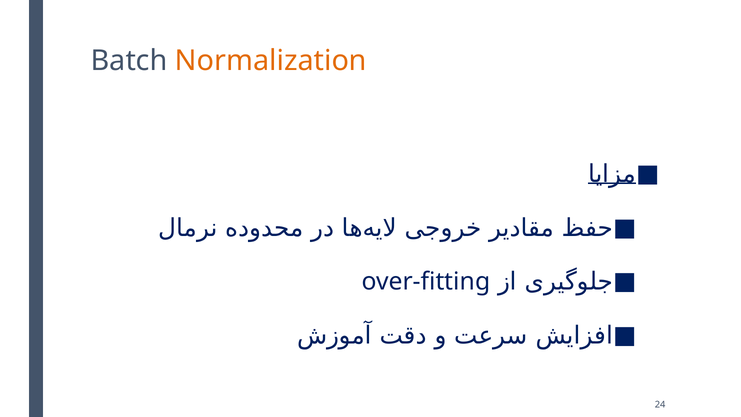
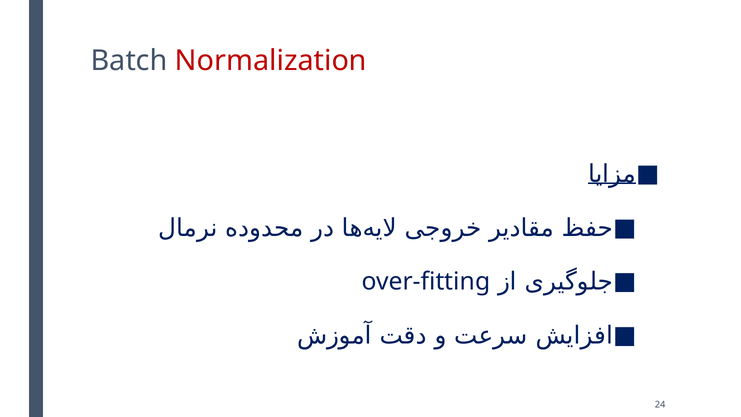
Normalization colour: orange -> red (271, 61)
